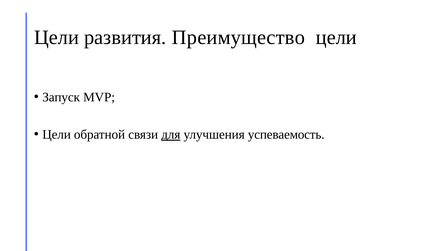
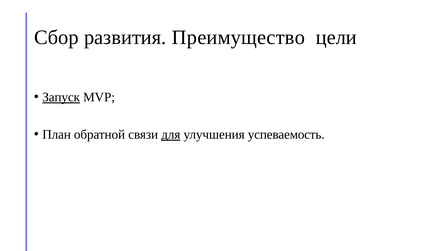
Цели: Цели -> Сбор (56, 37)
Запуск underline: none -> present (61, 97)
Цели: Цели -> План (57, 134)
